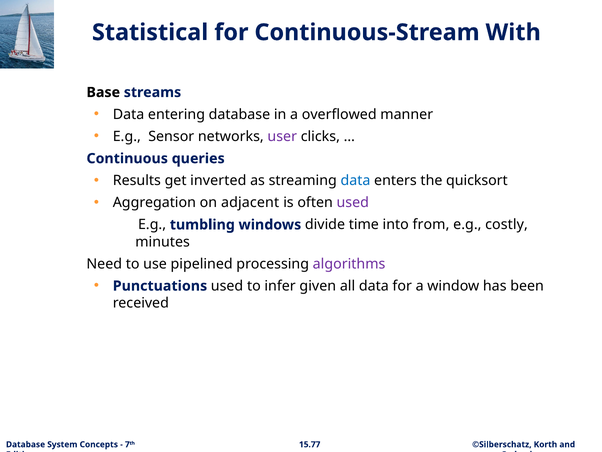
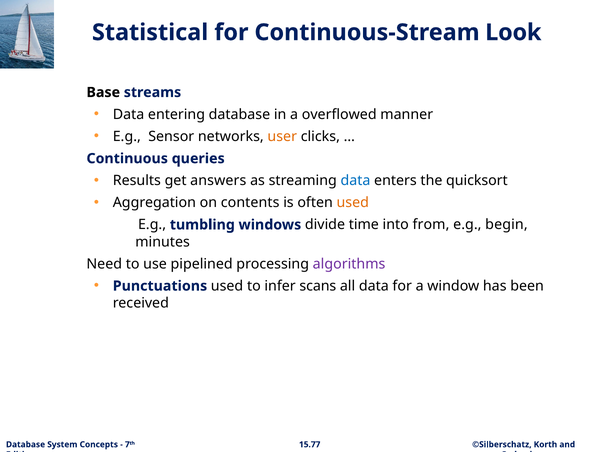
With: With -> Look (513, 32)
user colour: purple -> orange (282, 136)
inverted: inverted -> answers (218, 180)
adjacent: adjacent -> contents (250, 202)
used colour: purple -> orange (353, 202)
costly: costly -> begin (506, 224)
given: given -> scans (318, 286)
